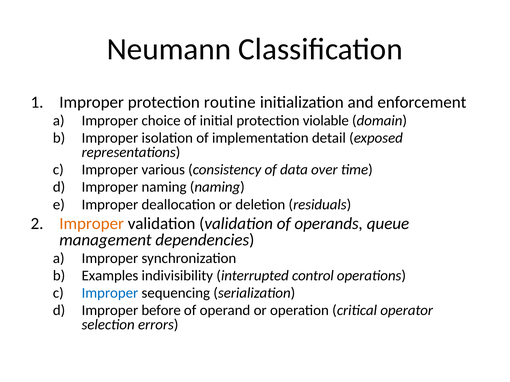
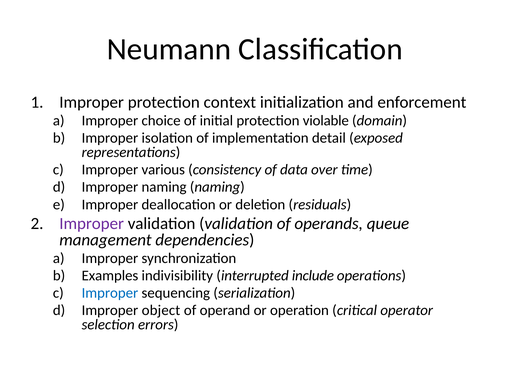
routine: routine -> context (230, 103)
Improper colour: orange -> purple (92, 224)
control: control -> include (313, 276)
before: before -> object (161, 311)
